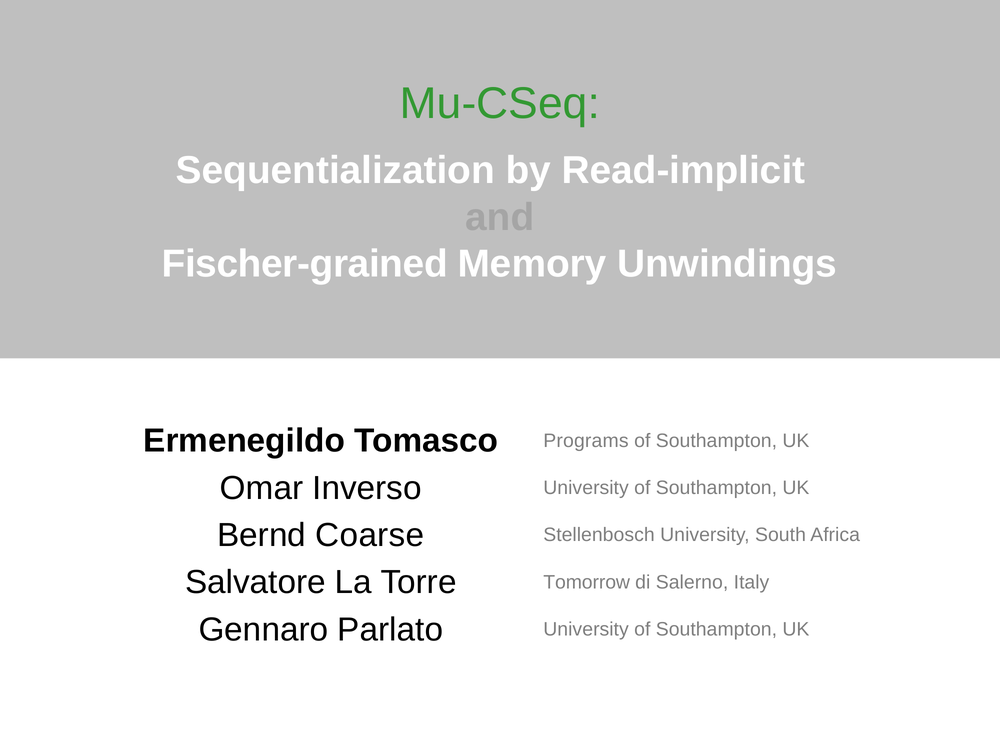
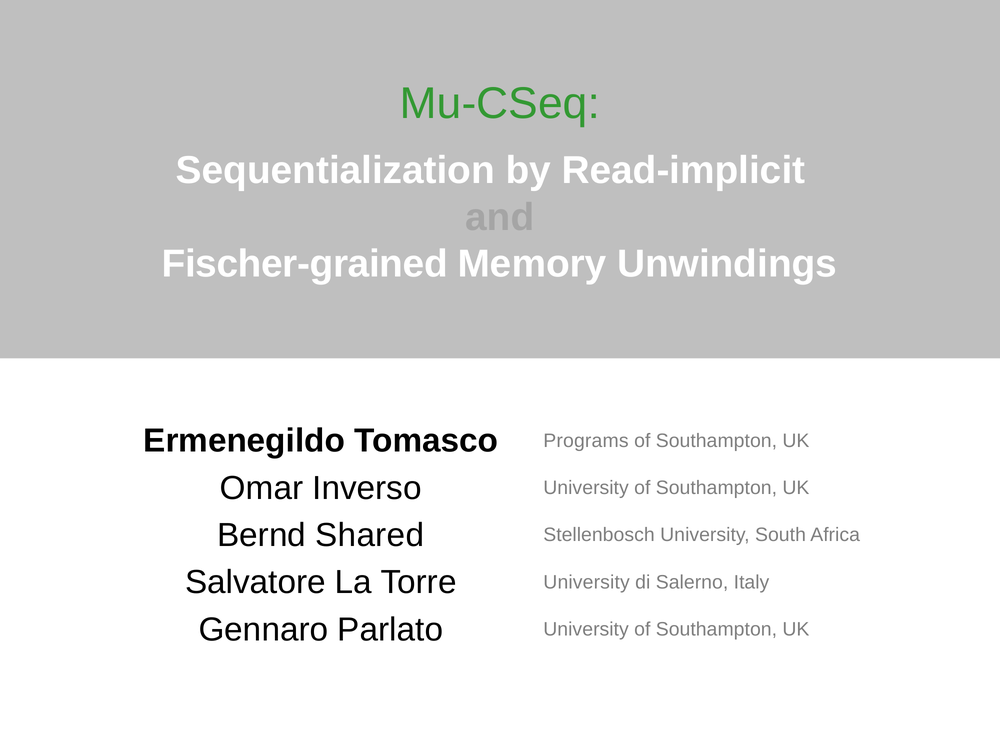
Coarse: Coarse -> Shared (370, 535)
Torre Tomorrow: Tomorrow -> University (587, 582)
